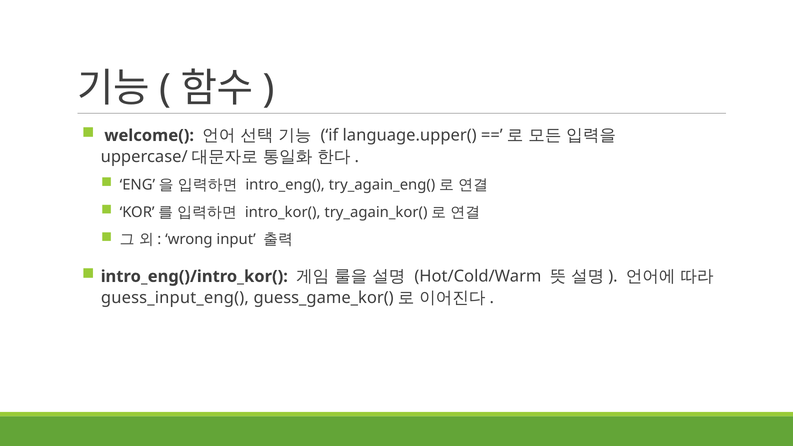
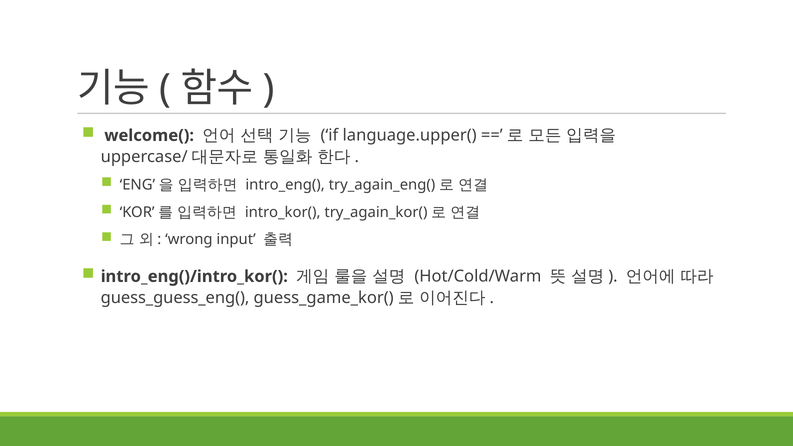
guess_input_eng(: guess_input_eng( -> guess_guess_eng( (175, 298)
